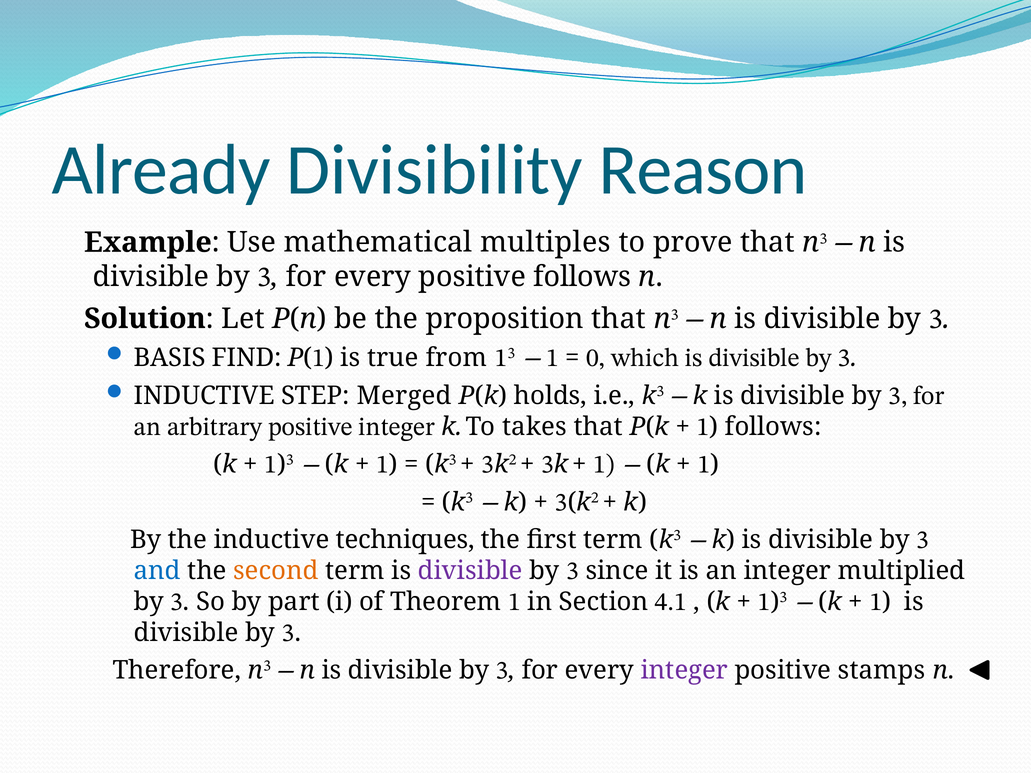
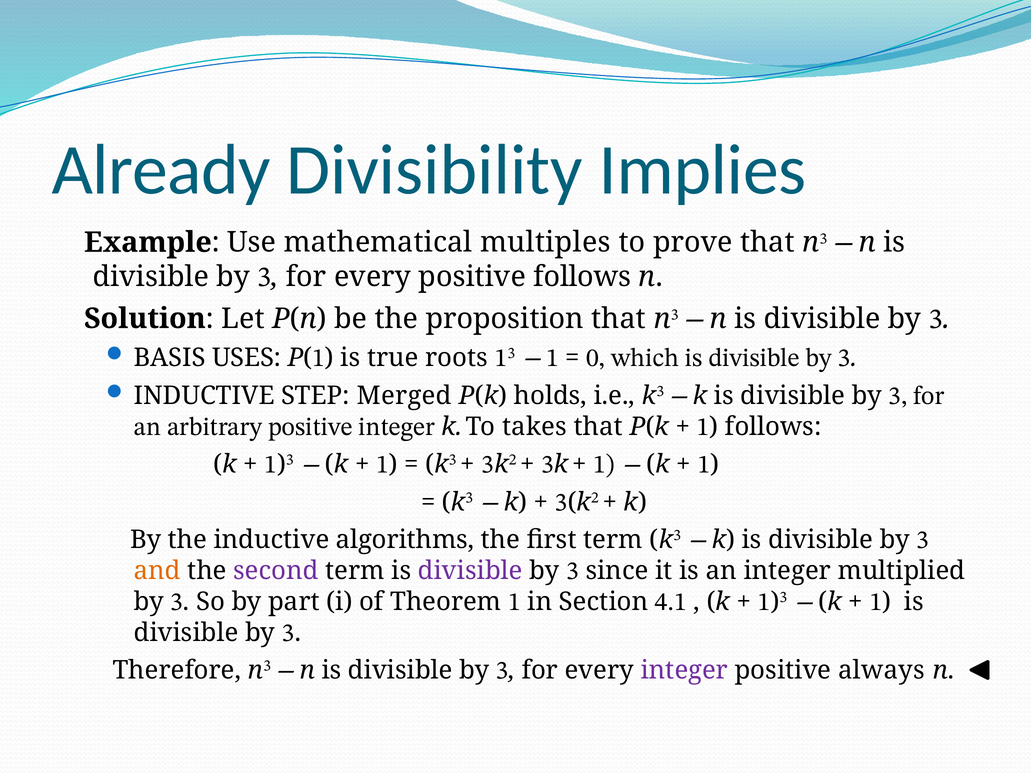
Reason: Reason -> Implies (703, 170)
FIND: FIND -> USES (247, 358)
from: from -> roots (457, 358)
techniques: techniques -> algorithms (405, 540)
and colour: blue -> orange (157, 571)
second colour: orange -> purple (276, 571)
stamps: stamps -> always (882, 671)
